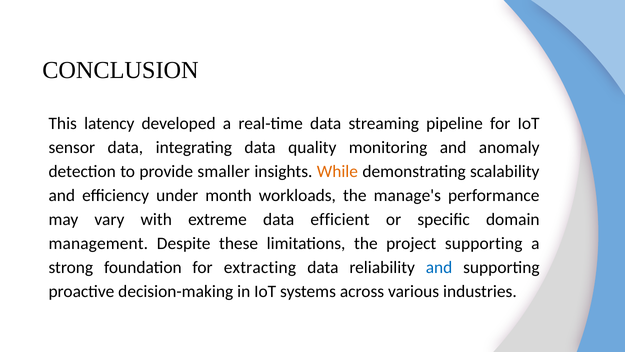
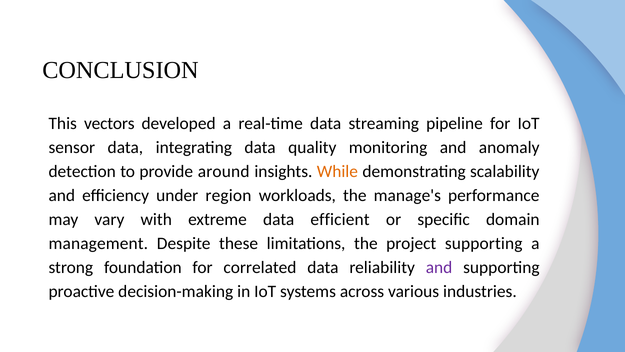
latency: latency -> vectors (109, 123)
smaller: smaller -> around (224, 171)
month: month -> region (228, 195)
extracting: extracting -> correlated (260, 267)
and colour: blue -> purple (439, 267)
